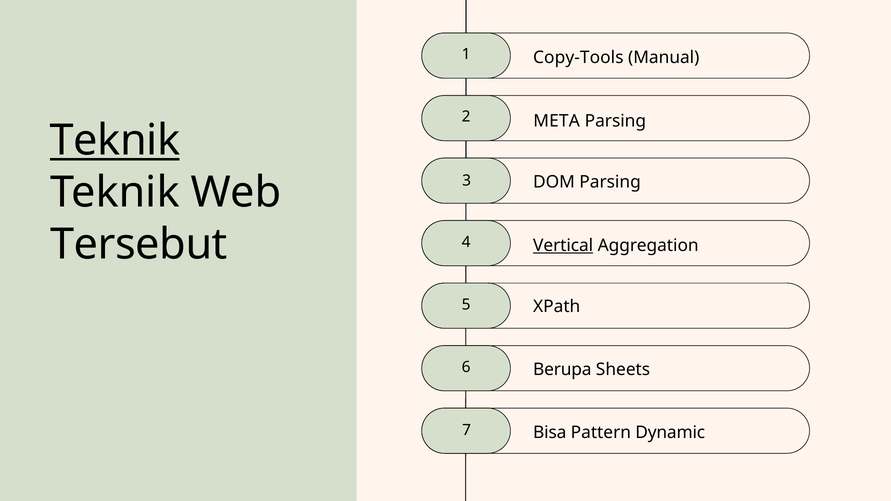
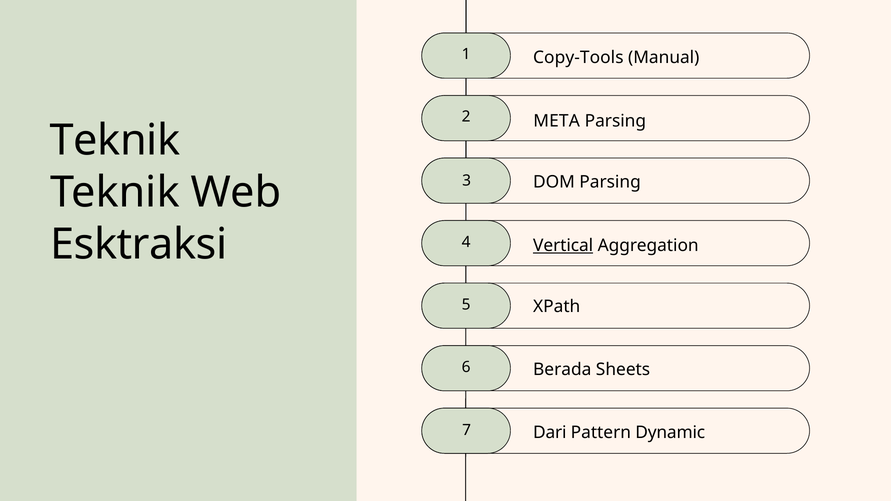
Teknik underline: present -> none (115, 141)
Tersebut: Tersebut -> Esktraksi (139, 245)
Berupa: Berupa -> Berada (562, 370)
Bisa: Bisa -> Dari (550, 433)
